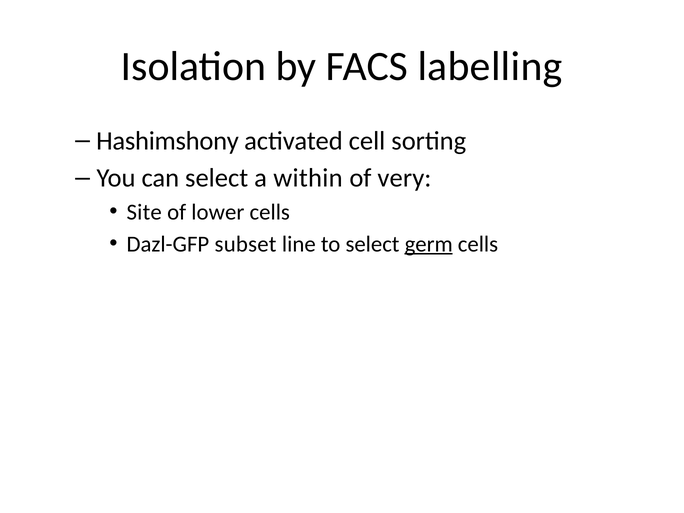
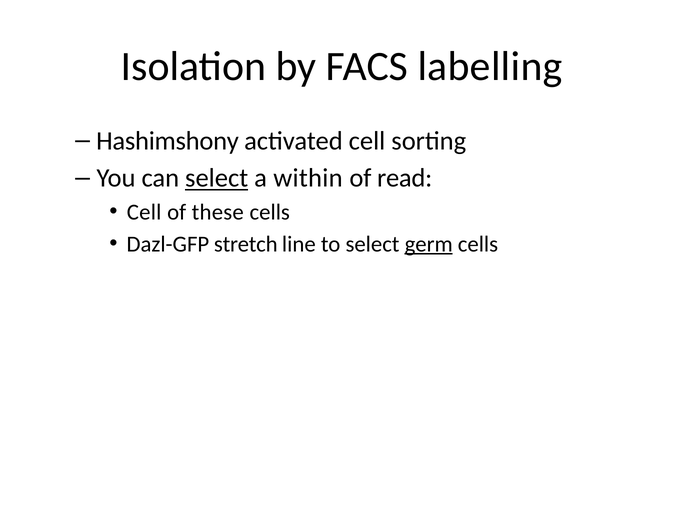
select underline: none -> present (217, 178)
very: very -> read (405, 178)
Site: Site -> Cell (144, 212)
lower: lower -> these (218, 212)
subset: subset -> stretch (246, 244)
